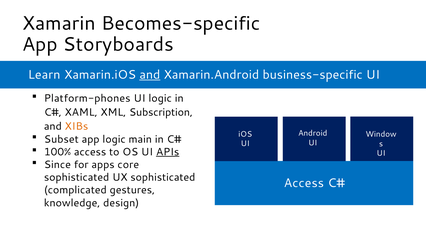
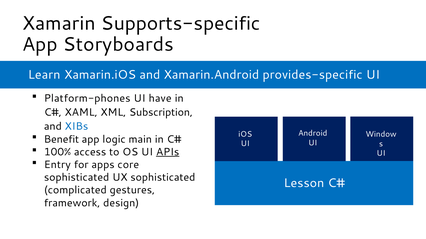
Becomes-specific: Becomes-specific -> Supports-specific (181, 23)
and underline: present -> none (150, 75)
business-specific: business-specific -> provides-specific (313, 75)
UI logic: logic -> have (160, 99)
XIBs colour: orange -> blue (76, 127)
Subset: Subset -> Benefit (61, 140)
Since: Since -> Entry (57, 165)
Access: Access -> Lesson (304, 183)
knowledge: knowledge -> framework (72, 203)
